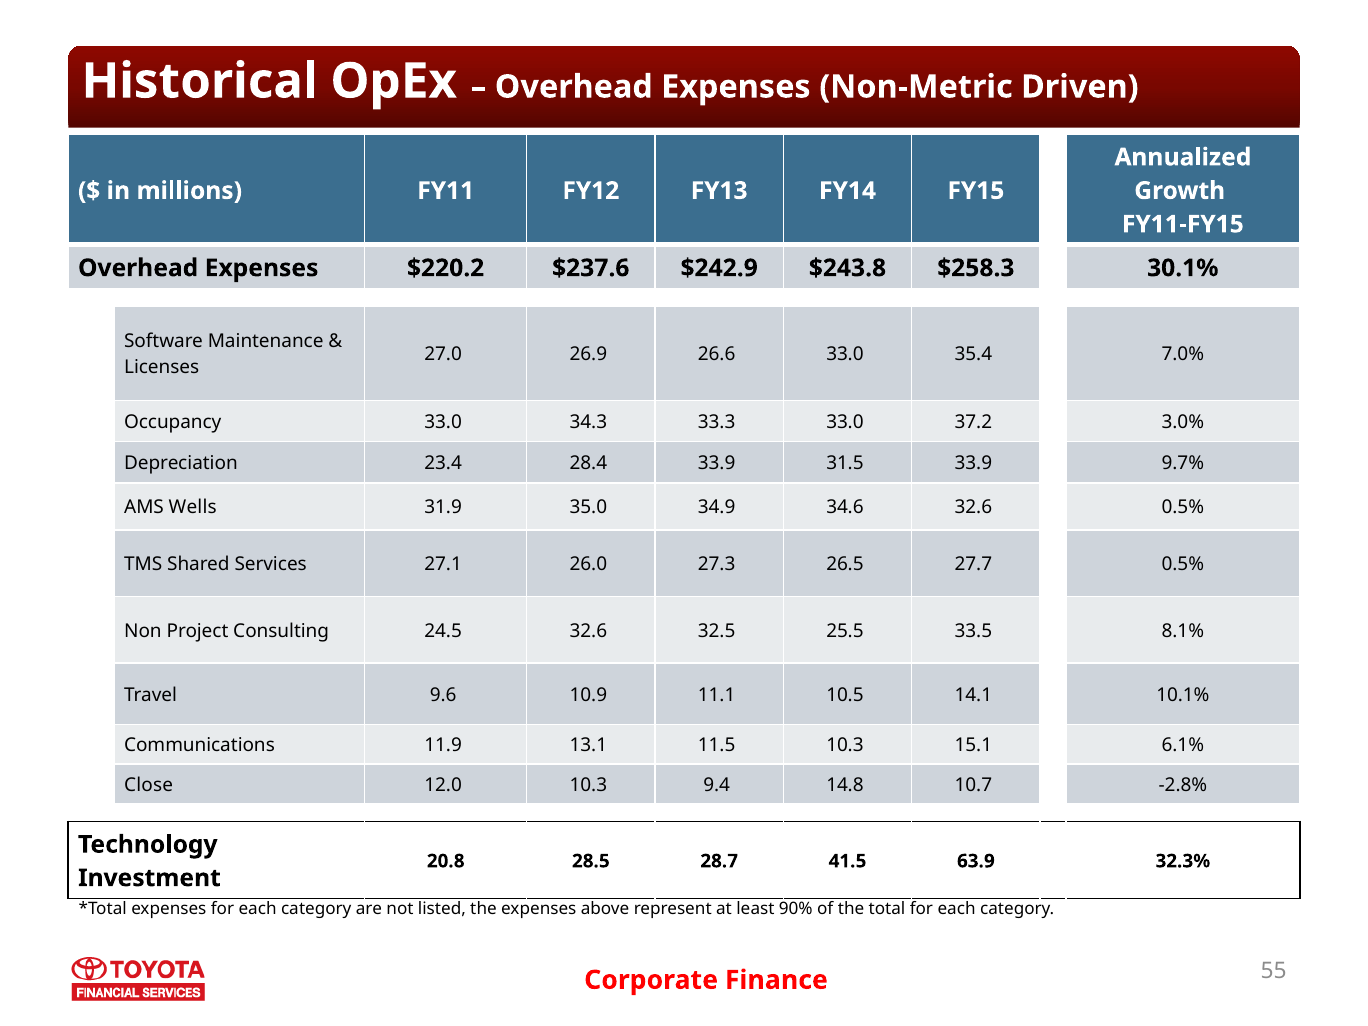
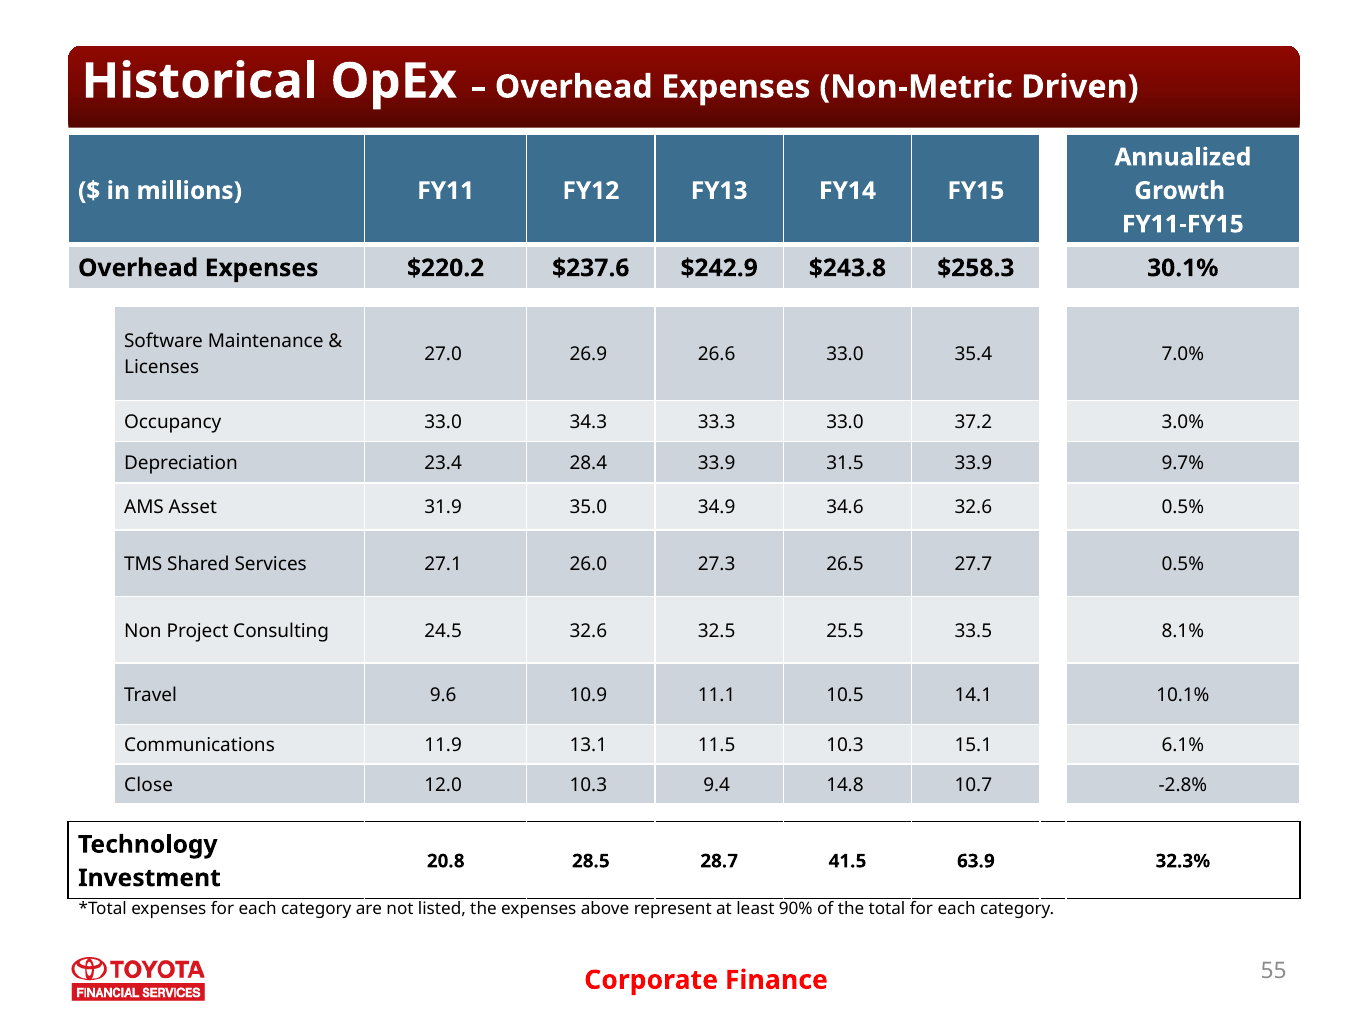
Wells: Wells -> Asset (193, 507)
